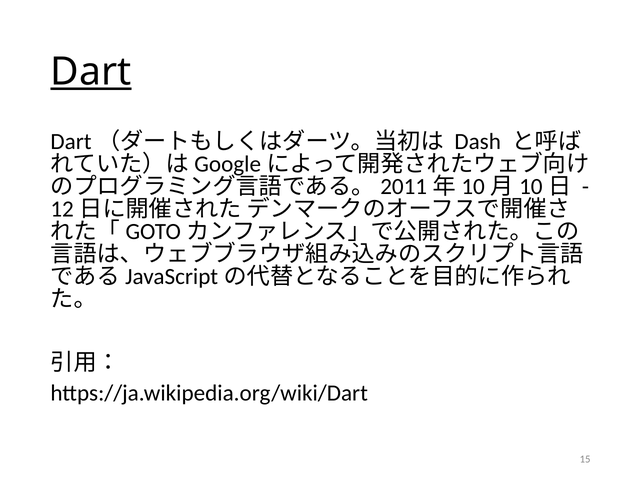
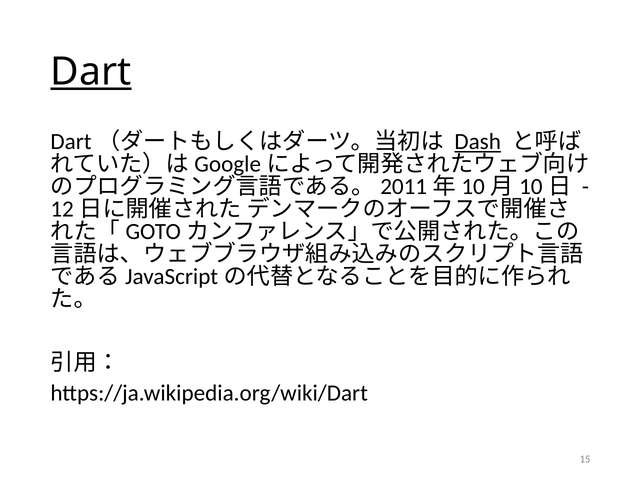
Dash underline: none -> present (478, 142)
